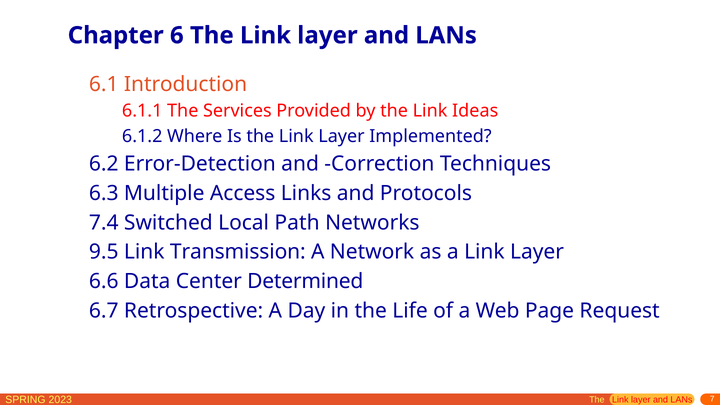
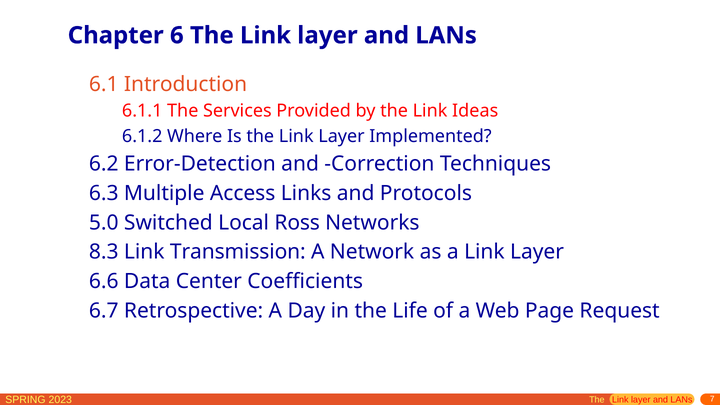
7.4: 7.4 -> 5.0 (104, 223)
Path: Path -> Ross (297, 223)
9.5: 9.5 -> 8.3 (104, 252)
Determined: Determined -> Coefficients (305, 281)
